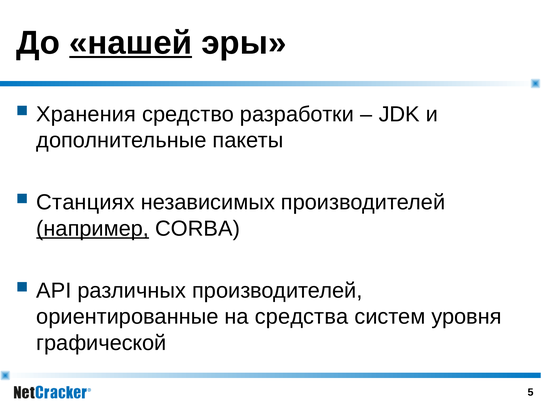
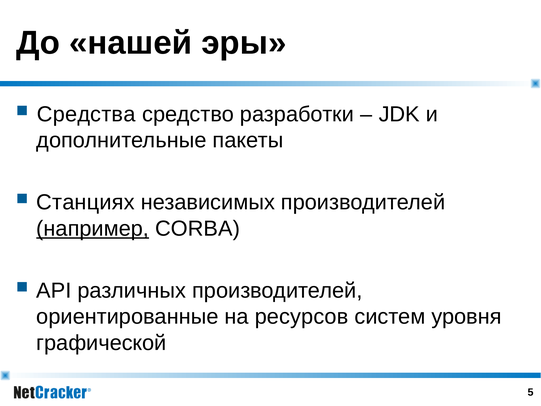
нашей underline: present -> none (131, 43)
Хранения: Хранения -> Средства (86, 114)
средства: средства -> ресурсов (302, 316)
